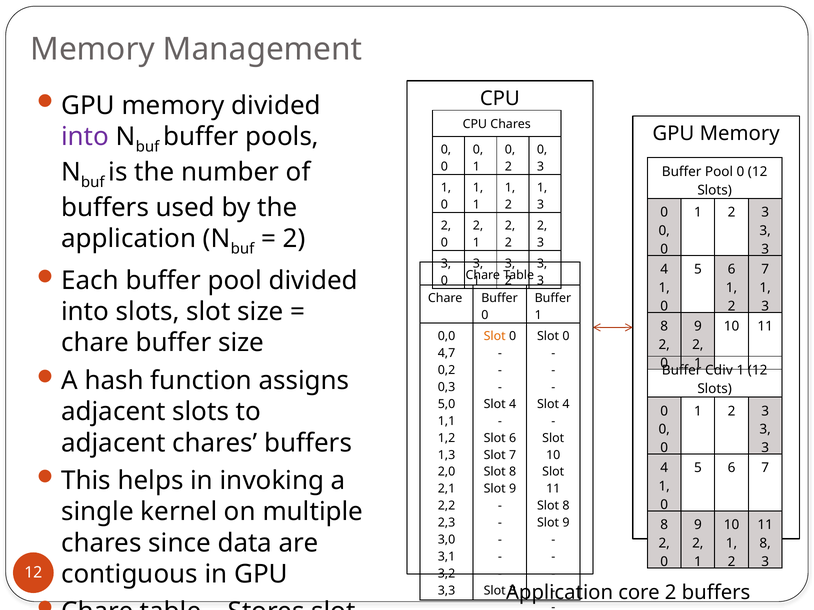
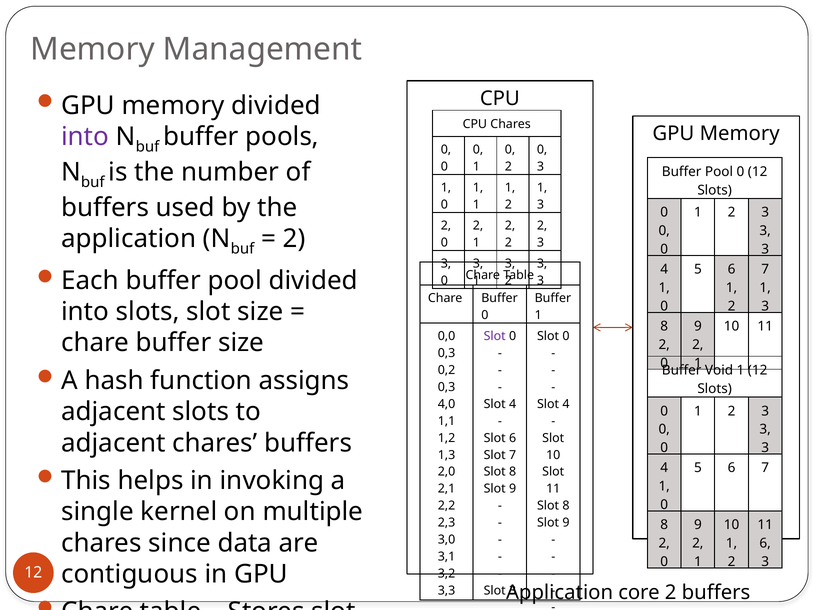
Slot colour: orange -> purple (495, 337)
4,7: 4,7 -> 0,3 (447, 354)
Cdiv: Cdiv -> Void (719, 371)
5,0: 5,0 -> 4,0 (447, 404)
8: 8 -> 6 (765, 544)
